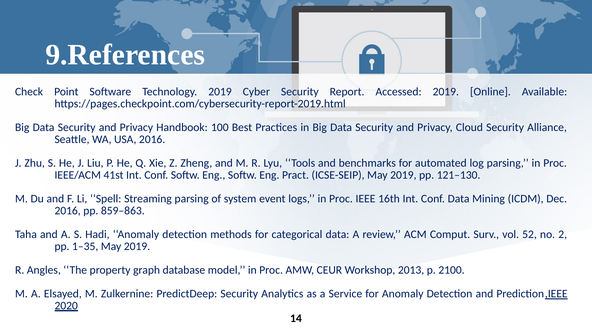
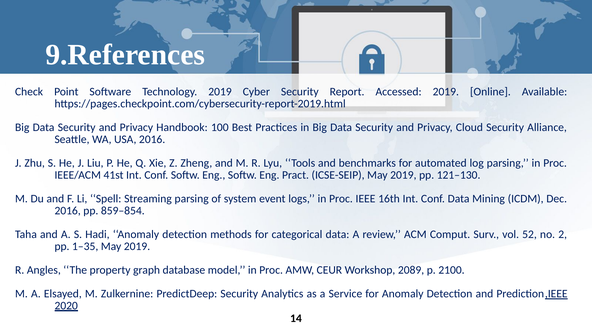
859–863: 859–863 -> 859–854 (123, 211)
2013: 2013 -> 2089 (411, 270)
